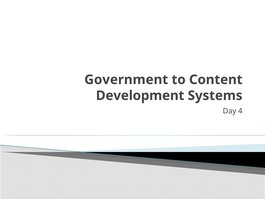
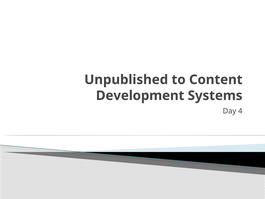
Government: Government -> Unpublished (126, 80)
